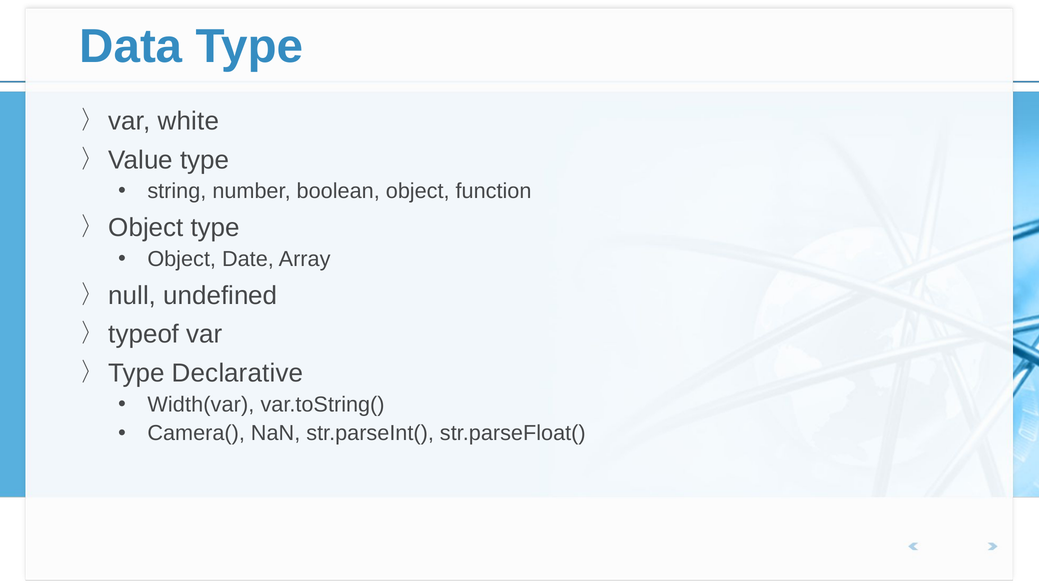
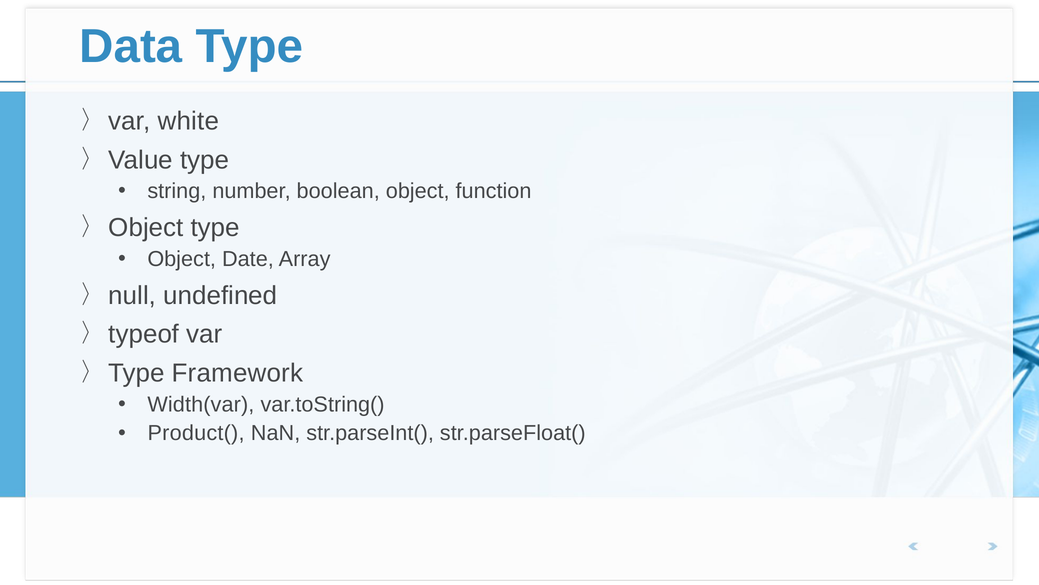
Declarative: Declarative -> Framework (238, 373)
Camera(: Camera( -> Product( (196, 433)
